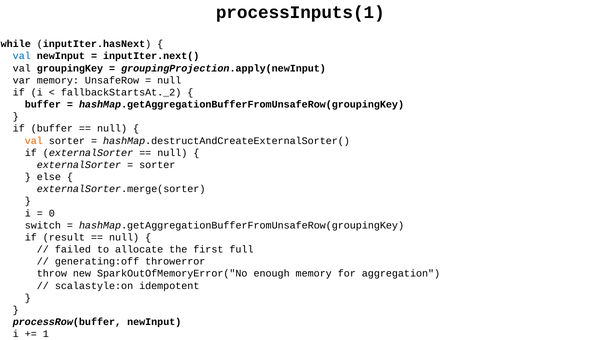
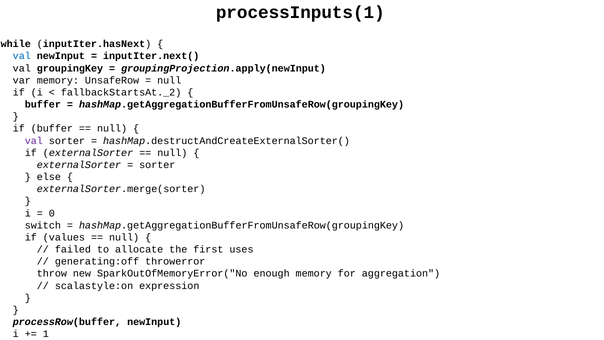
val colour: orange -> purple (34, 141)
result: result -> values (64, 237)
full: full -> uses (241, 249)
idempotent: idempotent -> expression (169, 286)
